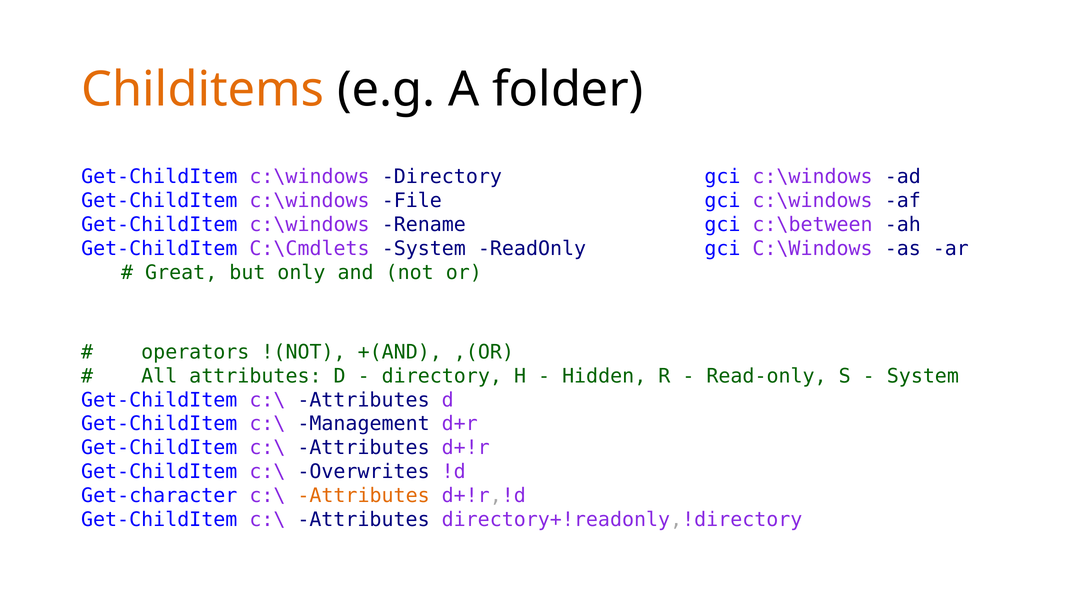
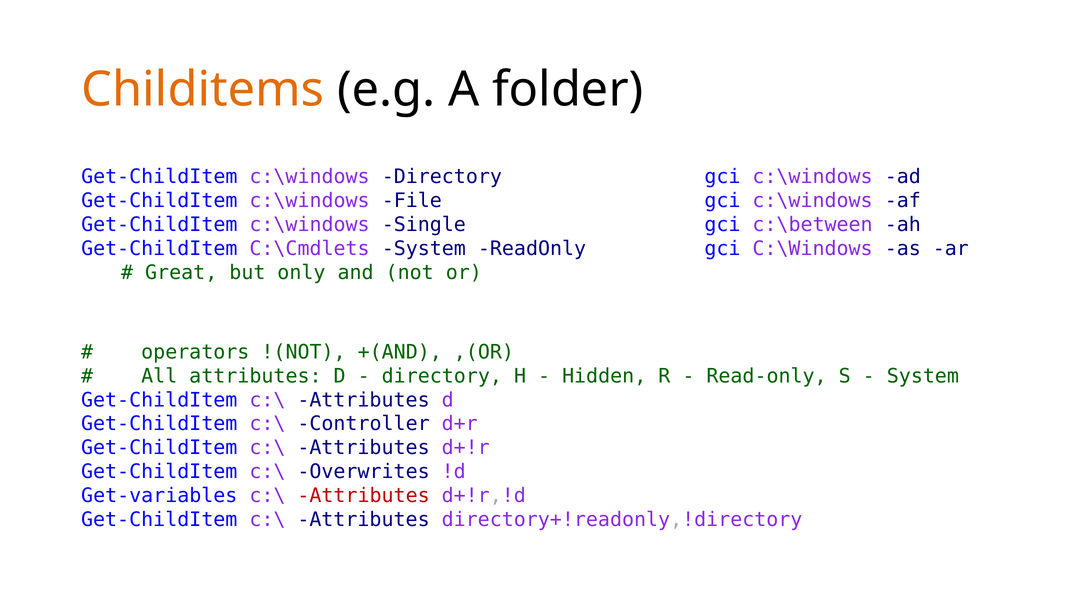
Rename: Rename -> Single (424, 225)
Management: Management -> Controller (364, 424)
Get-character: Get-character -> Get-variables (159, 496)
Attributes colour: orange -> red (364, 496)
